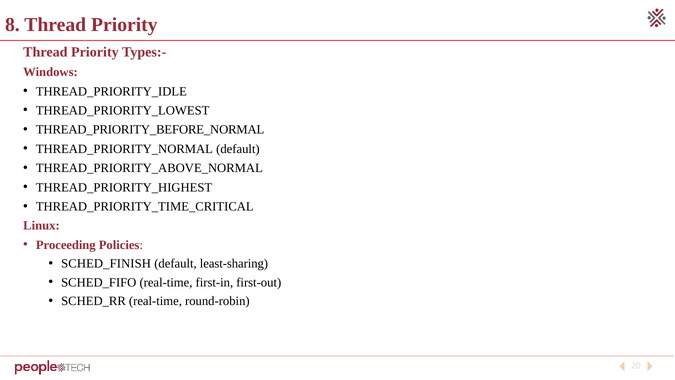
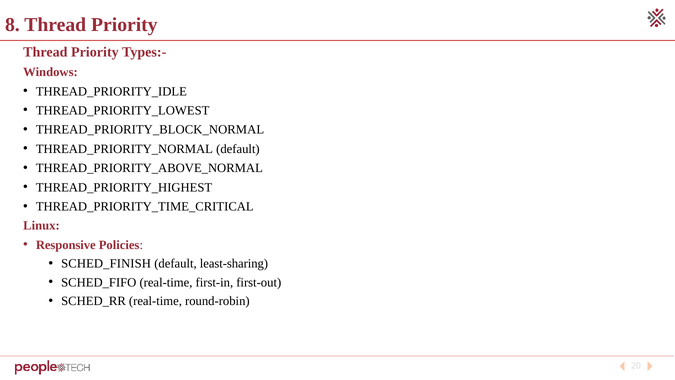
THREAD_PRIORITY_BEFORE_NORMAL: THREAD_PRIORITY_BEFORE_NORMAL -> THREAD_PRIORITY_BLOCK_NORMAL (150, 130)
Proceeding: Proceeding -> Responsive (66, 245)
